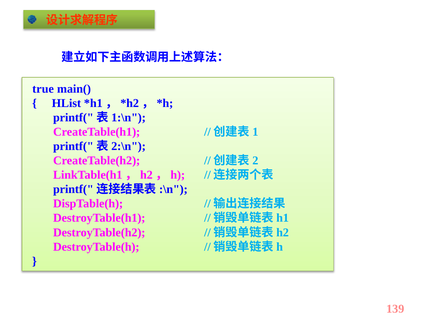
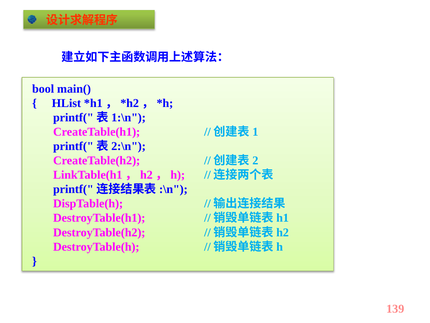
true: true -> bool (43, 89)
